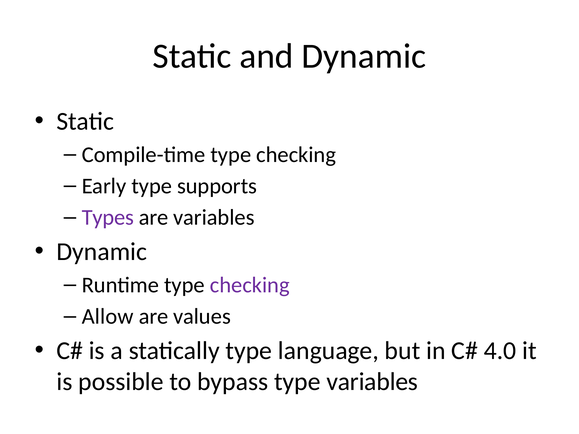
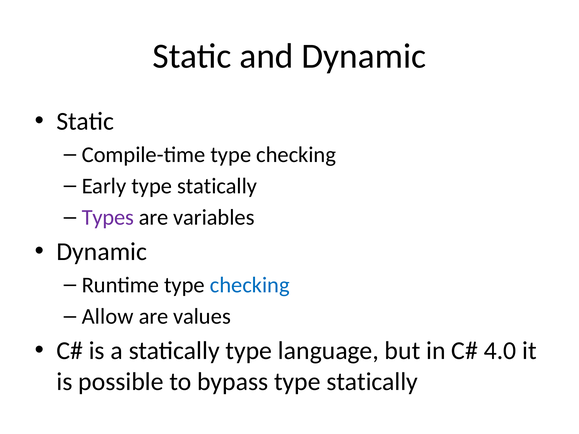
Early type supports: supports -> statically (217, 186)
checking colour: purple -> blue (250, 285)
bypass type variables: variables -> statically (372, 382)
